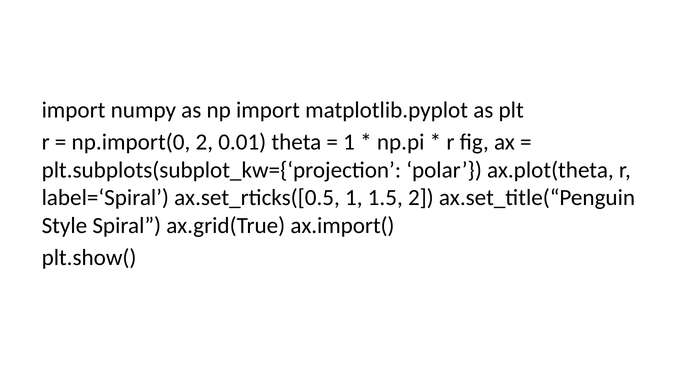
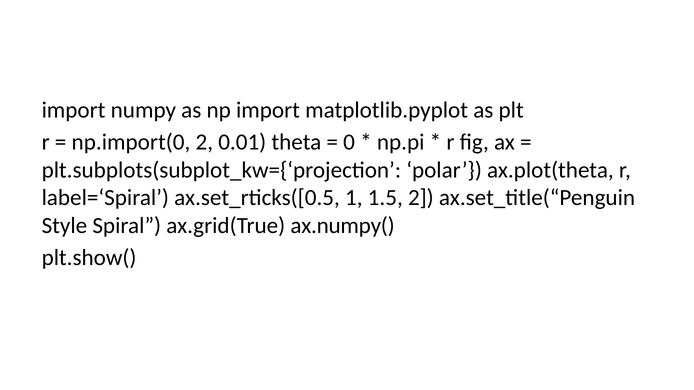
1: 1 -> 0 (349, 142)
ax.import(: ax.import( -> ax.numpy( (343, 226)
